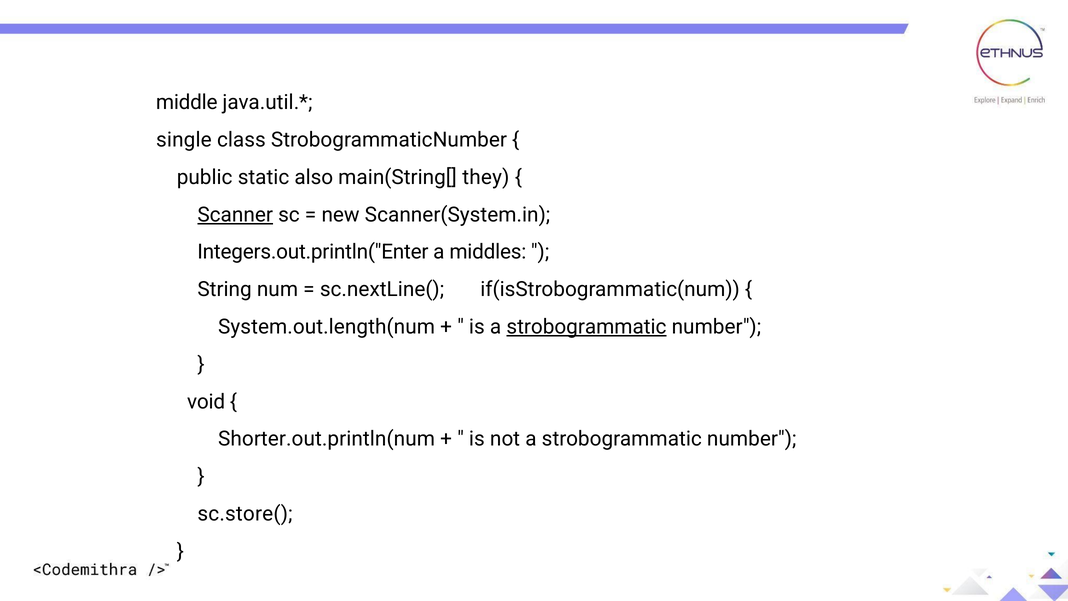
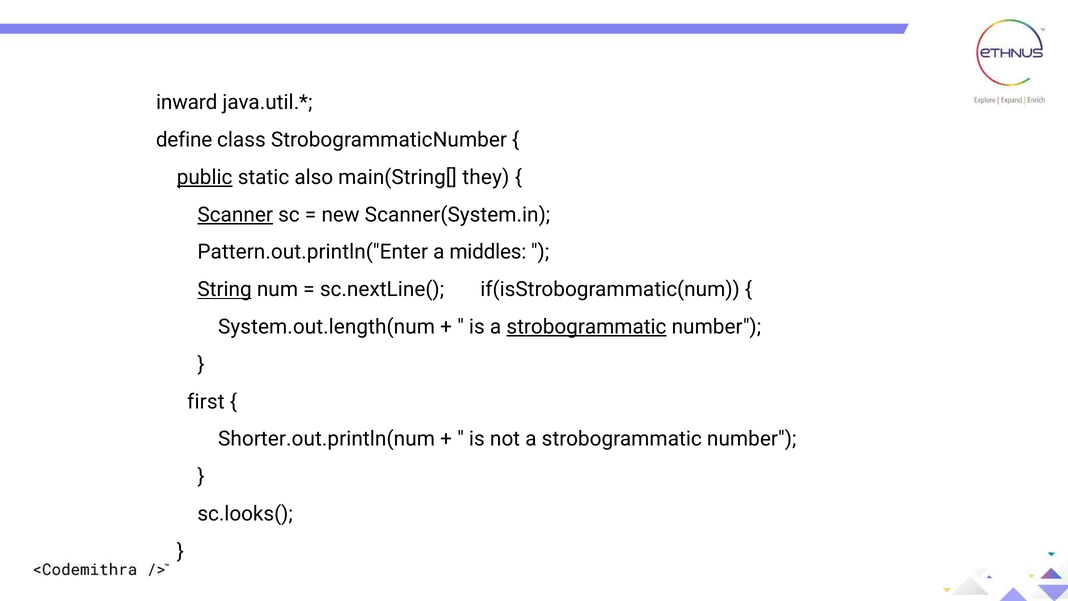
middle: middle -> inward (187, 103)
single: single -> define (184, 140)
public underline: none -> present (205, 177)
Integers.out.println("Enter: Integers.out.println("Enter -> Pattern.out.println("Enter (313, 252)
String underline: none -> present (225, 289)
void: void -> first (206, 402)
sc.store(: sc.store( -> sc.looks( (245, 514)
